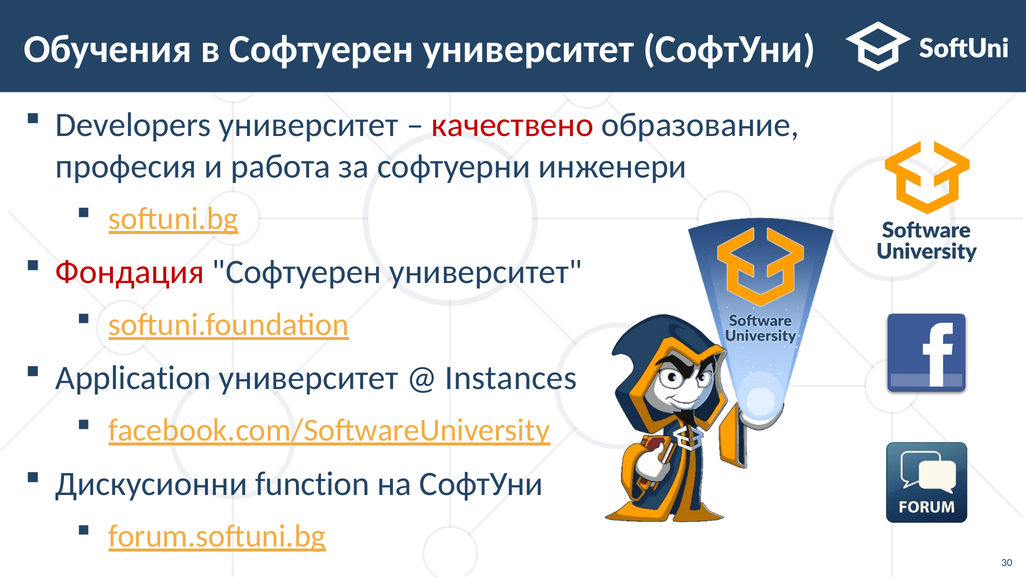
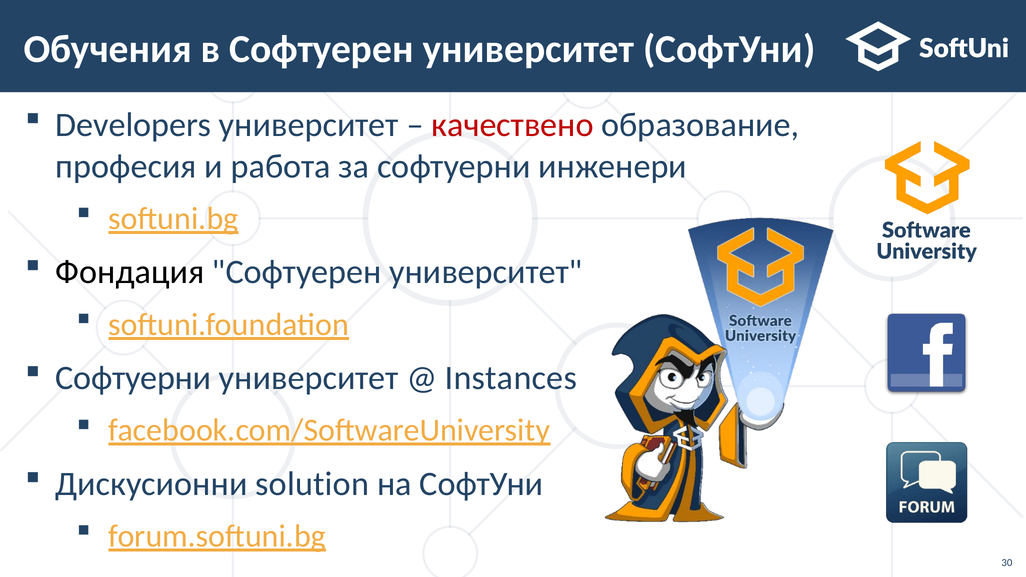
Фондация colour: red -> black (130, 272)
Application: Application -> Софтуерни (133, 378)
function: function -> solution (312, 484)
